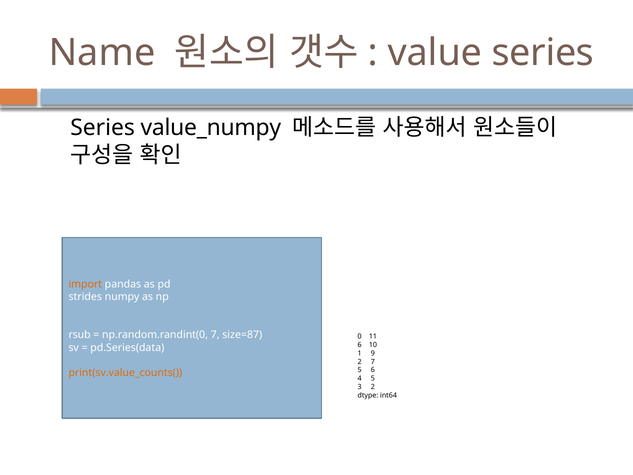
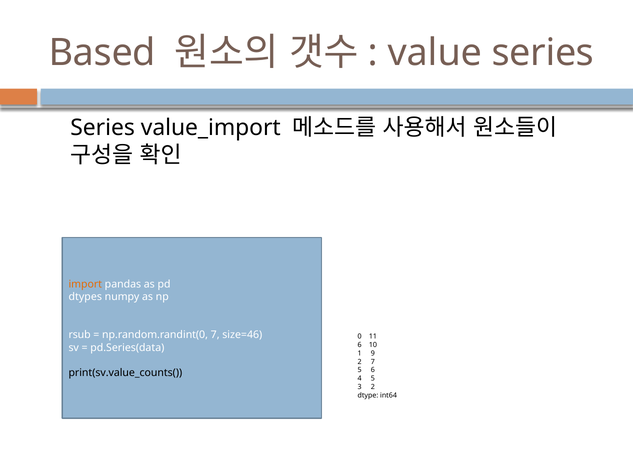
Name: Name -> Based (102, 53)
value_numpy: value_numpy -> value_import (211, 128)
strides: strides -> dtypes (85, 297)
size=87: size=87 -> size=46 (242, 335)
print(sv.value_counts( colour: orange -> black (125, 373)
